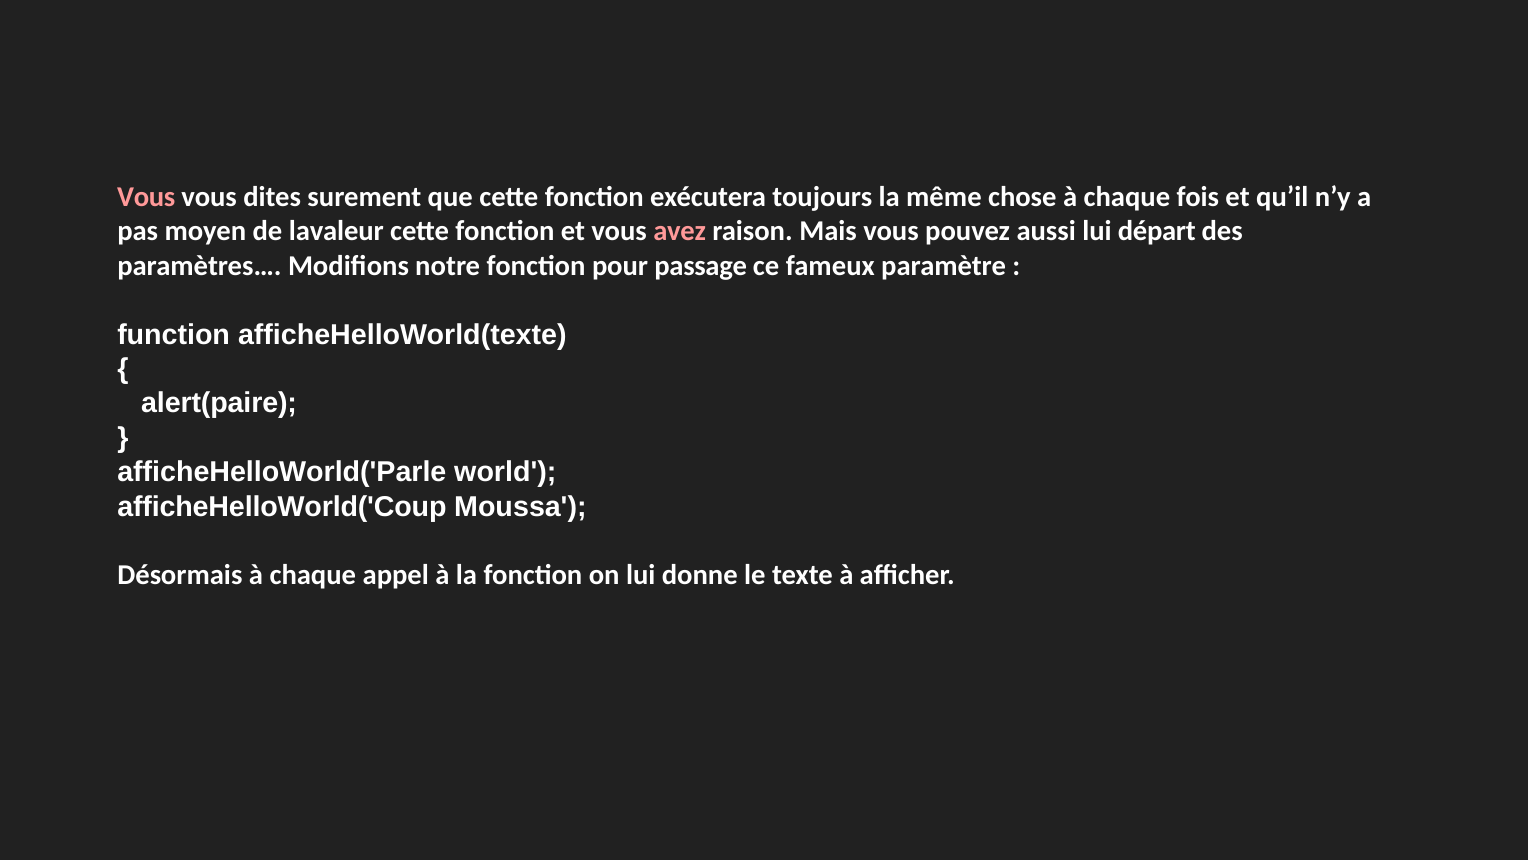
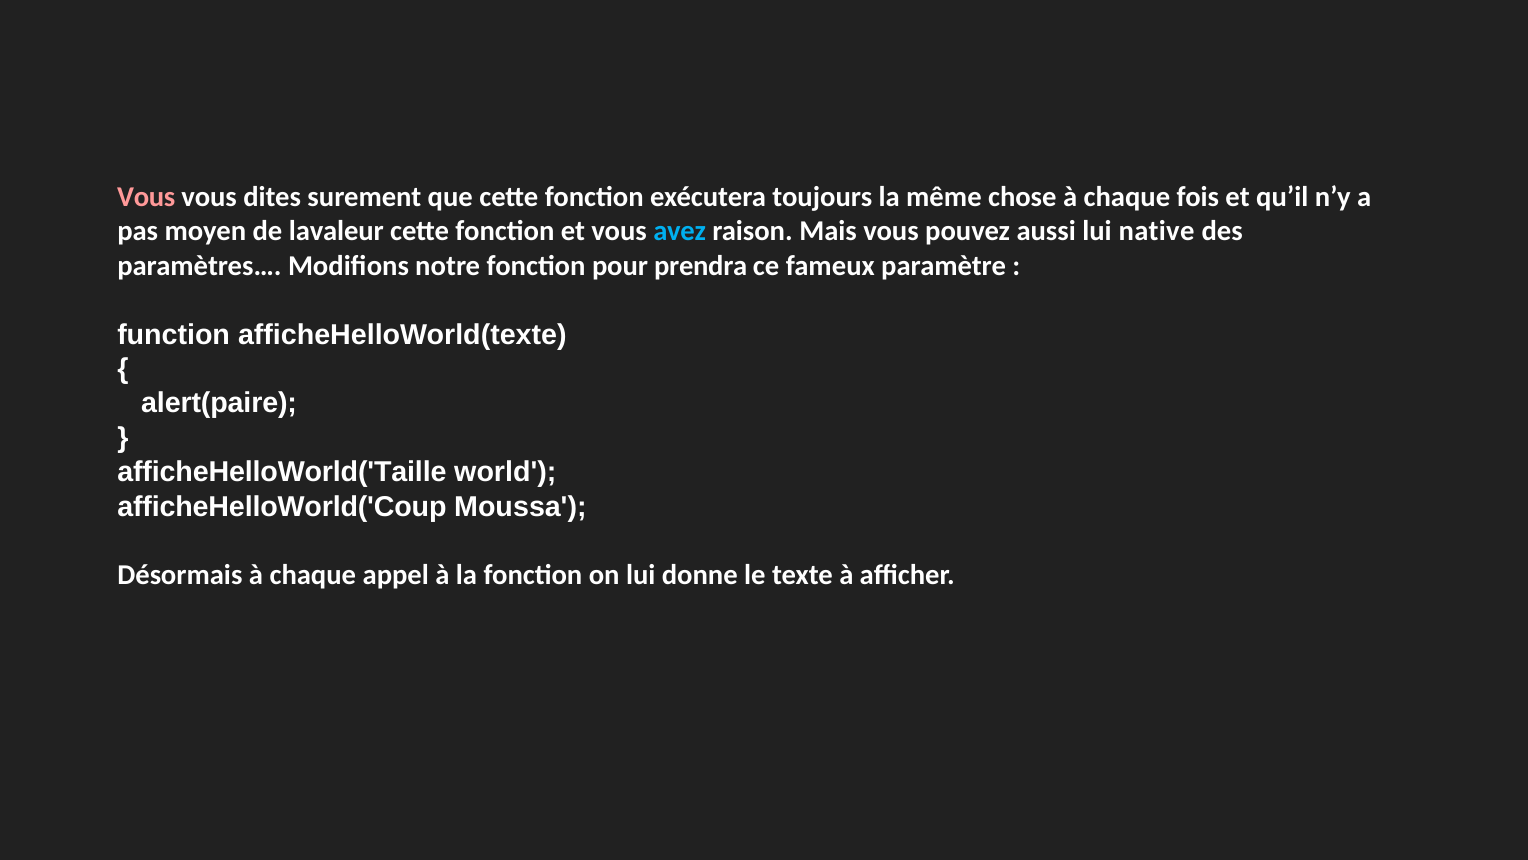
avez colour: pink -> light blue (680, 231)
départ: départ -> native (1157, 231)
passage: passage -> prendra (701, 266)
afficheHelloWorld('Parle: afficheHelloWorld('Parle -> afficheHelloWorld('Taille (282, 472)
